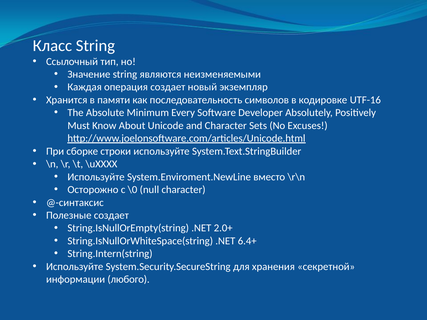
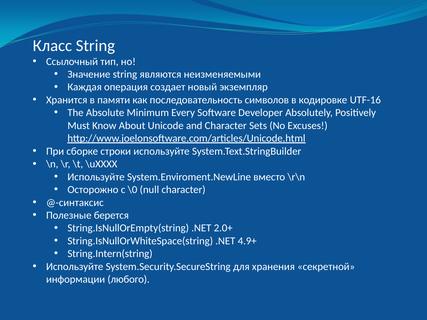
Полезные создает: создает -> берется (111, 215)
6.4+: 6.4+ -> 4.9+ (247, 241)
